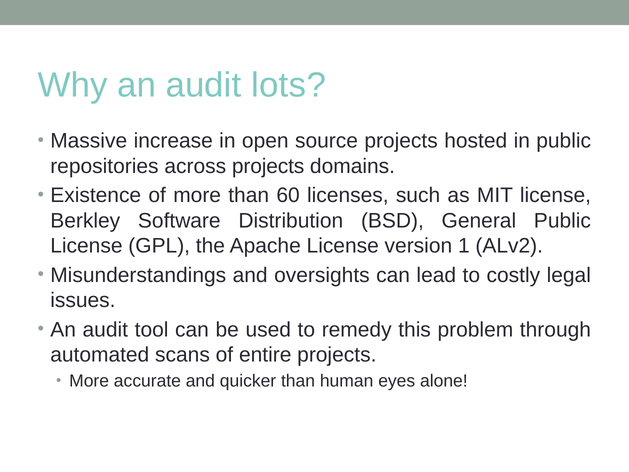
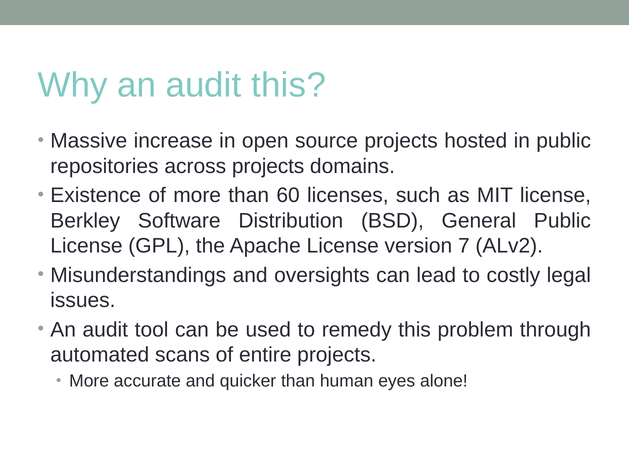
audit lots: lots -> this (289, 85)
1: 1 -> 7 (464, 246)
